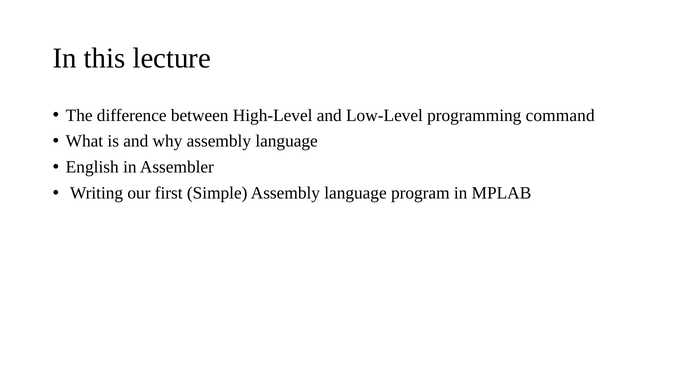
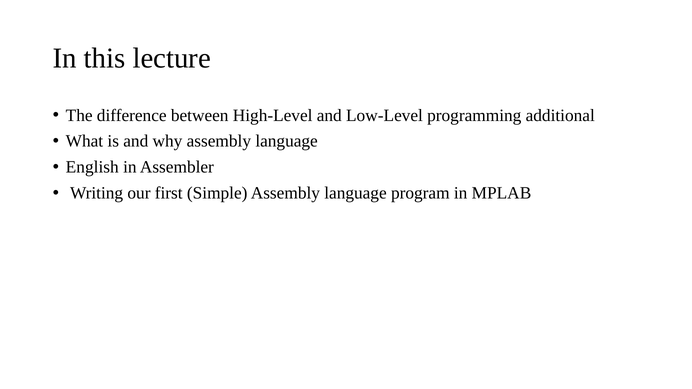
command: command -> additional (560, 115)
